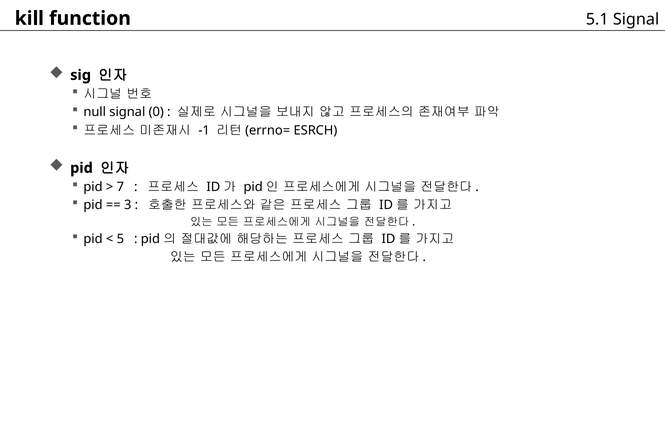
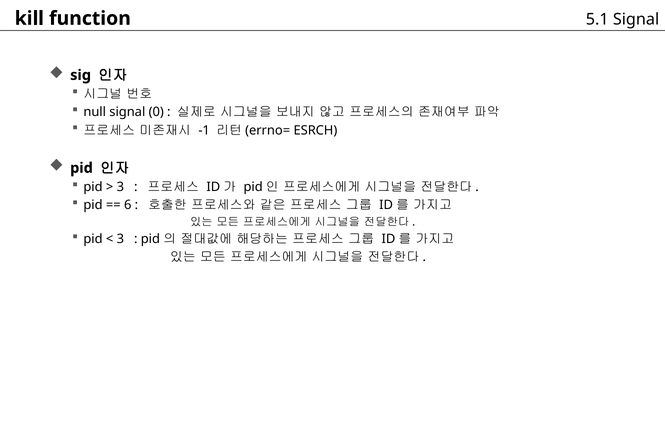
7: 7 -> 3 (120, 187)
3: 3 -> 6 (128, 205)
5: 5 -> 3 (120, 239)
